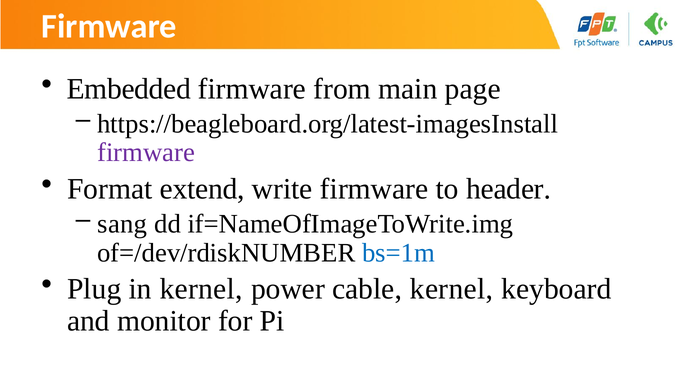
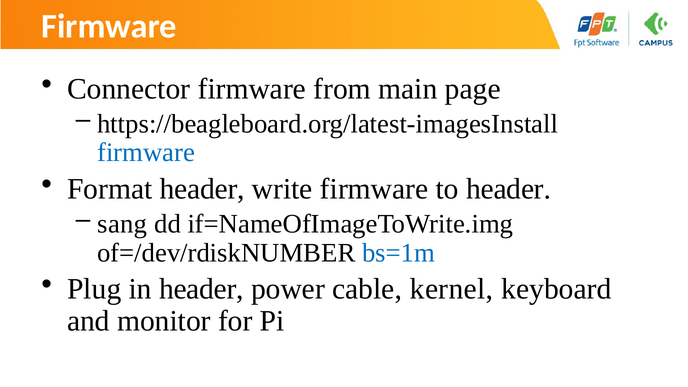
Embedded: Embedded -> Connector (129, 89)
firmware colour: purple -> blue (146, 153)
Format extend: extend -> header (202, 189)
in kernel: kernel -> header (201, 289)
